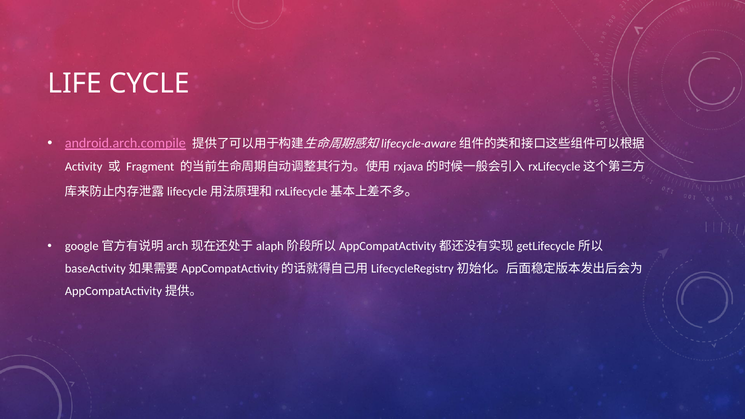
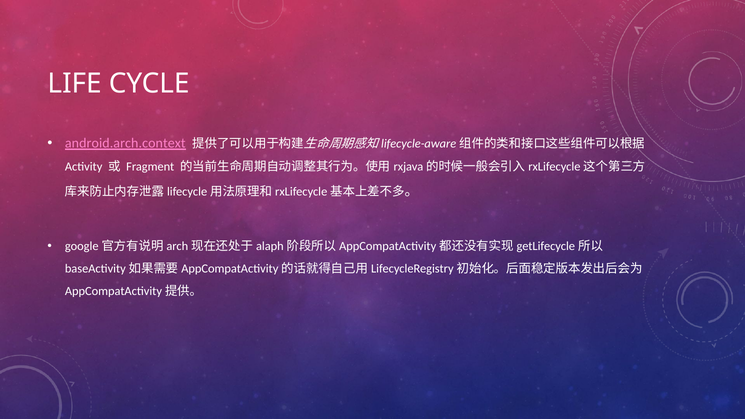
android.arch.compile: android.arch.compile -> android.arch.context (125, 143)
